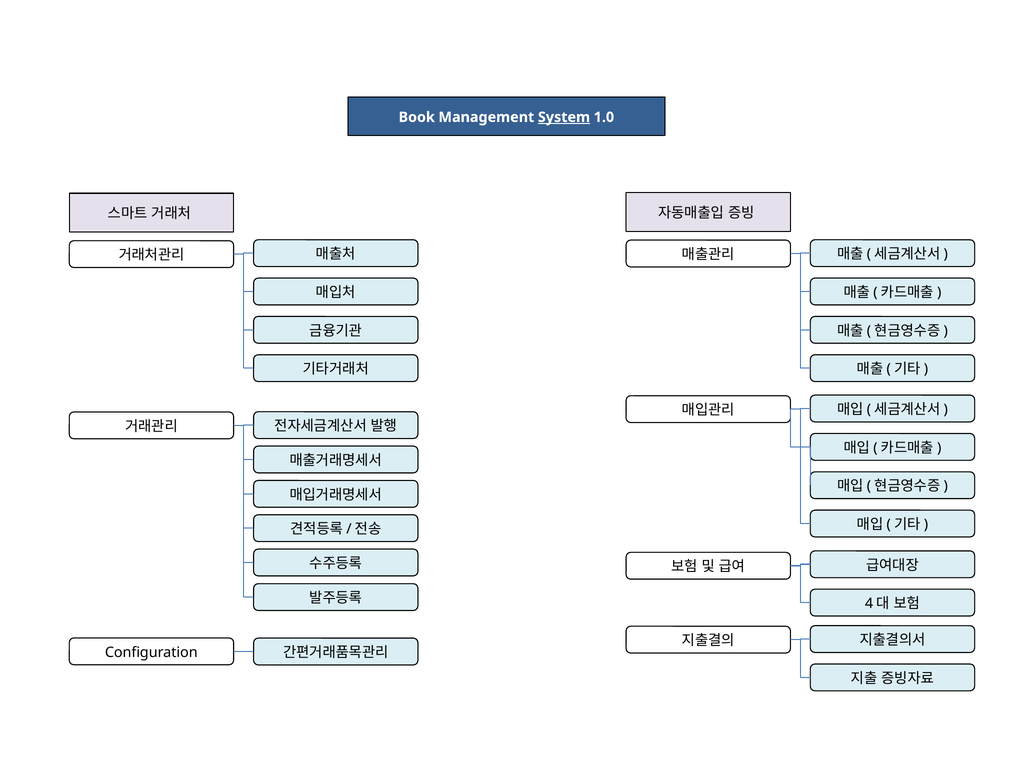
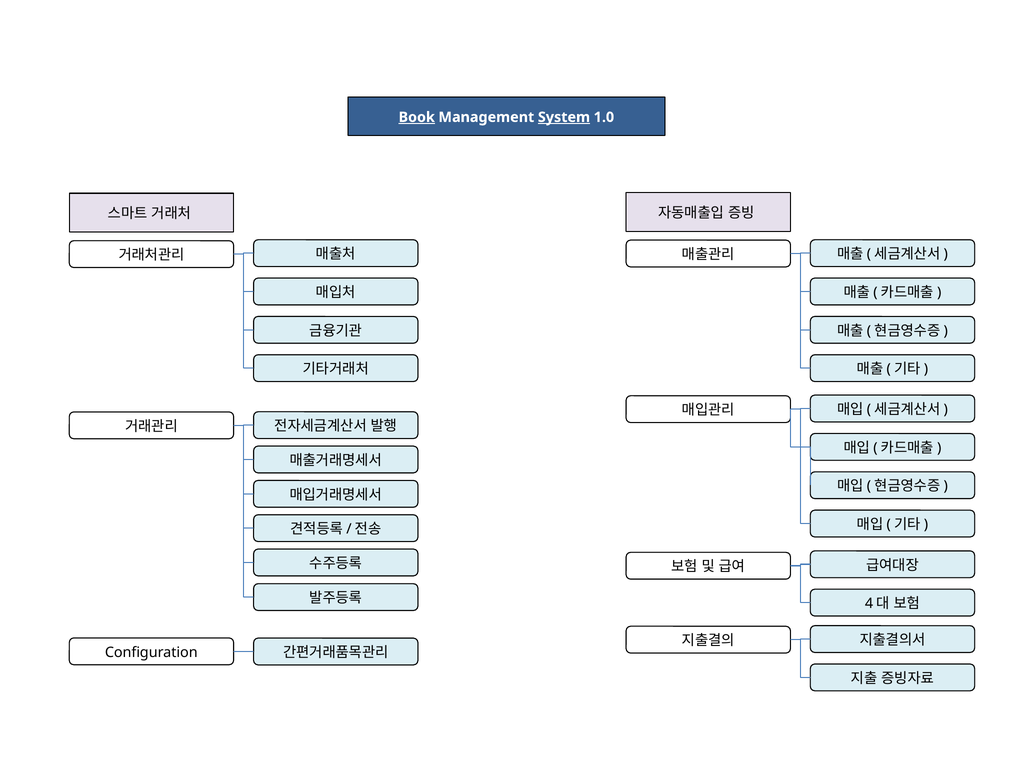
Book underline: none -> present (417, 117)
